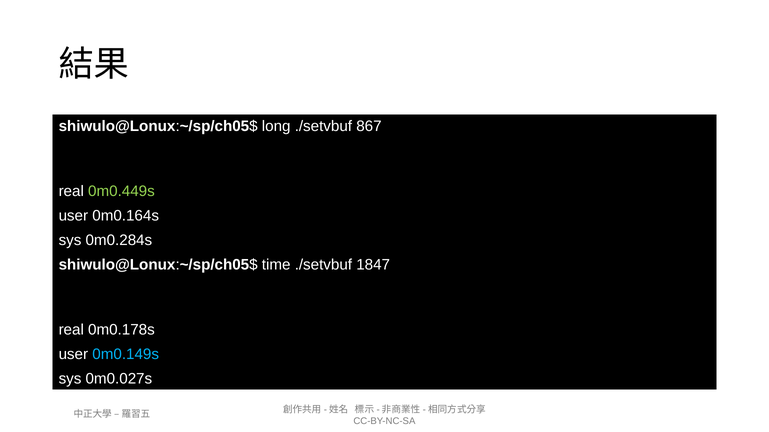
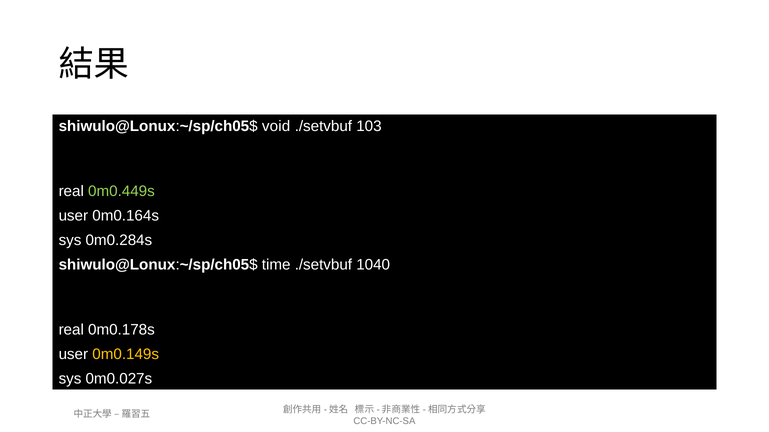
long: long -> void (276, 126)
867: 867 -> 103 (369, 126)
1847: 1847 -> 1040 (373, 265)
0m0.149s colour: light blue -> yellow (126, 355)
